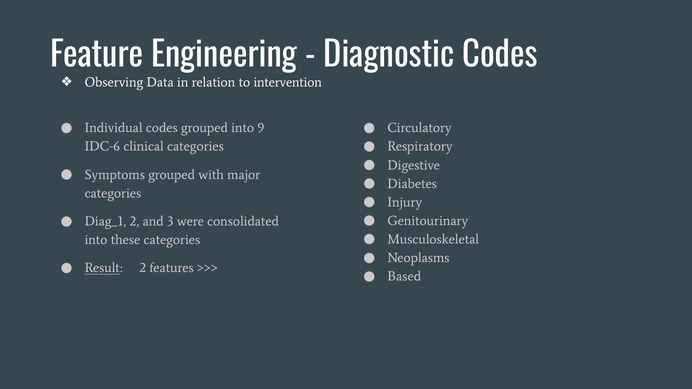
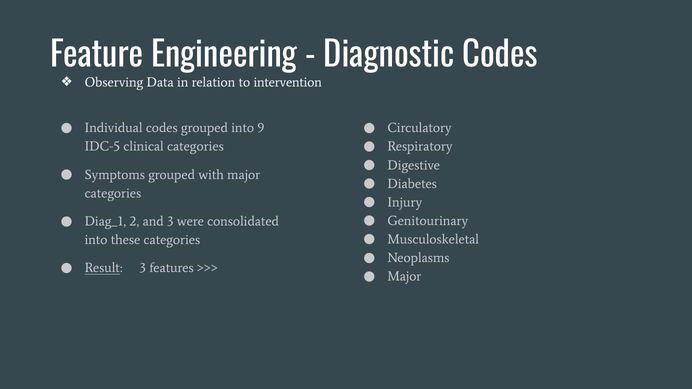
IDC-6: IDC-6 -> IDC-5 (102, 147)
Result 2: 2 -> 3 (143, 268)
Based: Based -> Major (404, 277)
